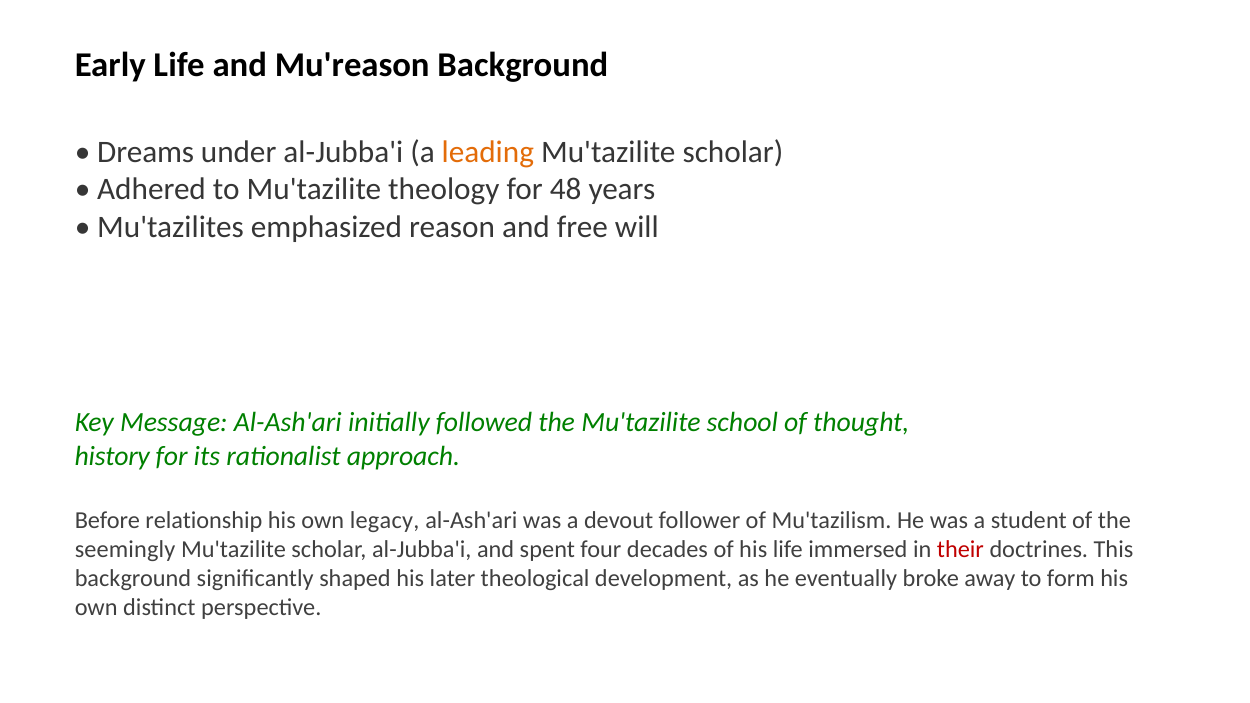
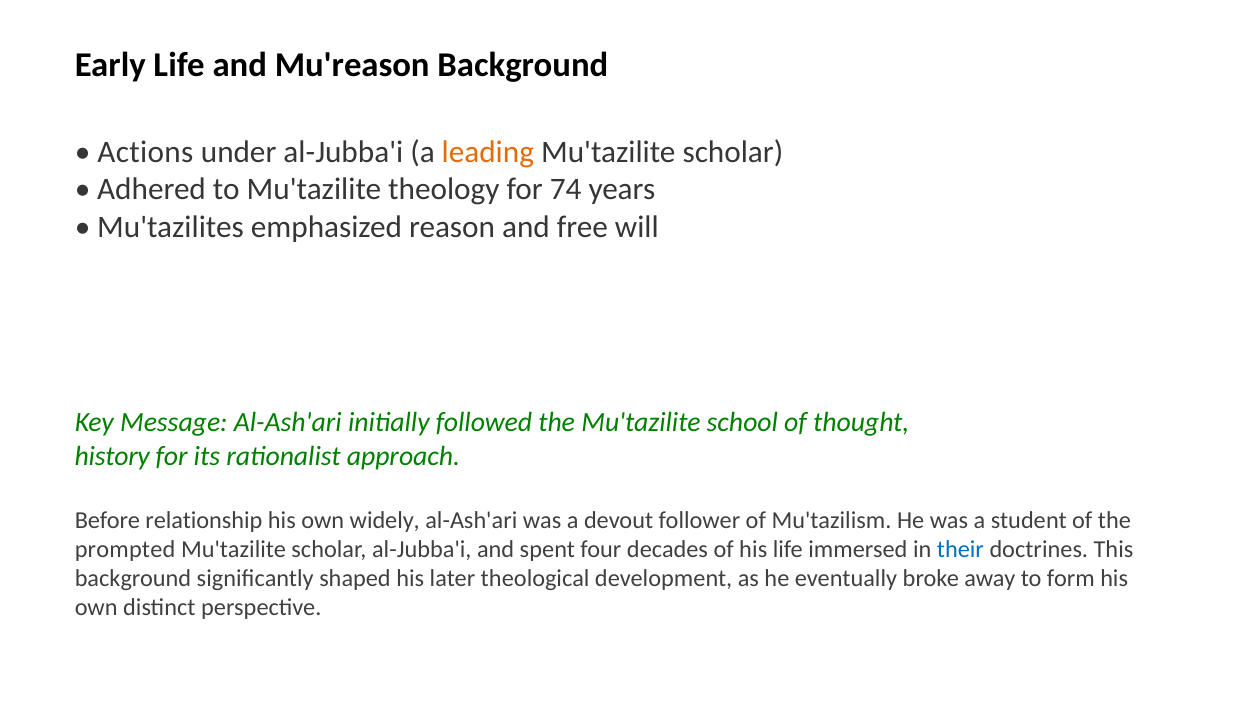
Dreams: Dreams -> Actions (145, 152)
48: 48 -> 74 (566, 190)
legacy: legacy -> widely (385, 520)
seemingly: seemingly -> prompted (125, 550)
their colour: red -> blue (960, 550)
